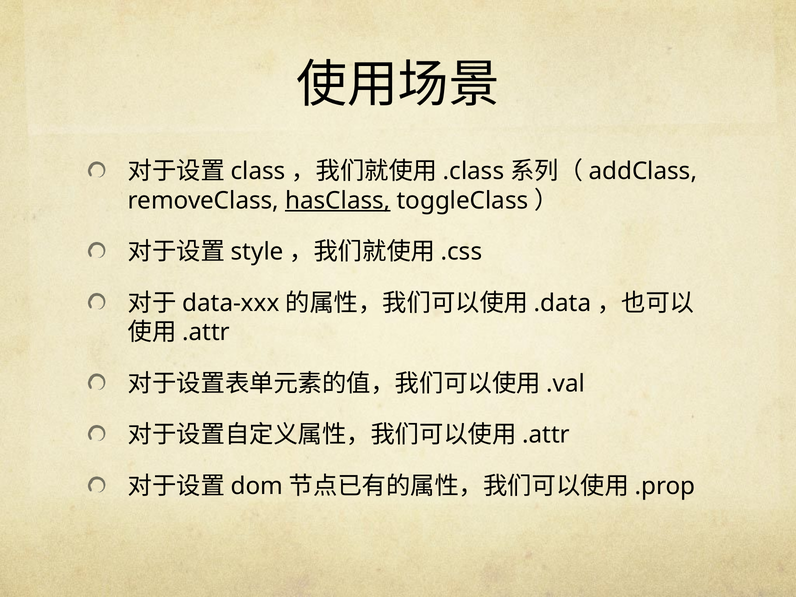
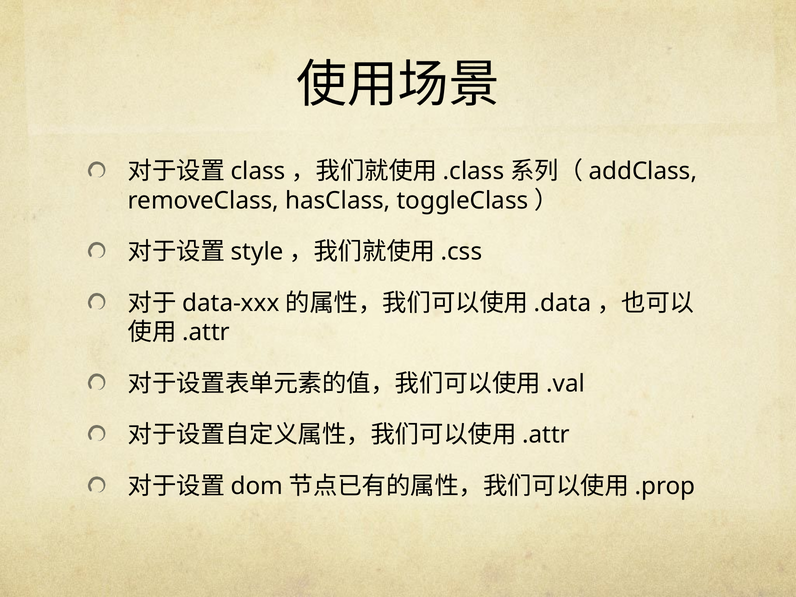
hasClass underline: present -> none (338, 201)
